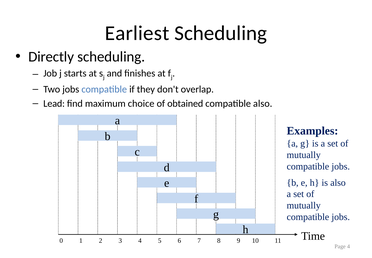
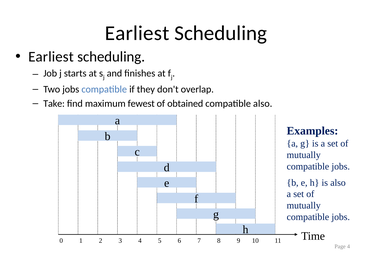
Directly: Directly -> Earliest (51, 57)
Lead: Lead -> Take (54, 103)
choice: choice -> fewest (141, 103)
